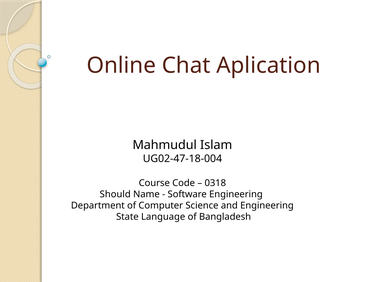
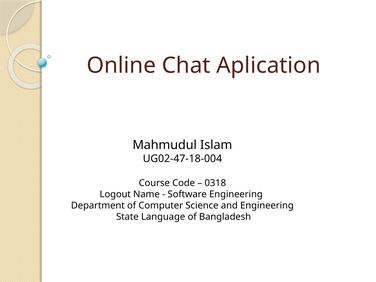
Should: Should -> Logout (115, 194)
